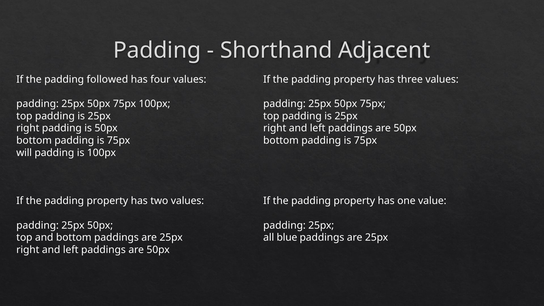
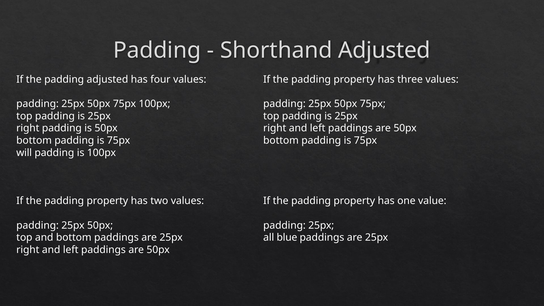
Shorthand Adjacent: Adjacent -> Adjusted (384, 50)
padding followed: followed -> adjusted (107, 79)
